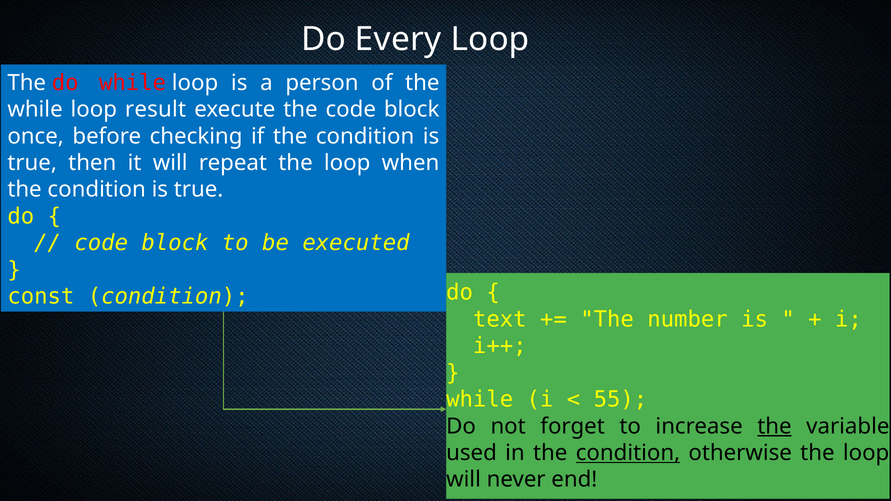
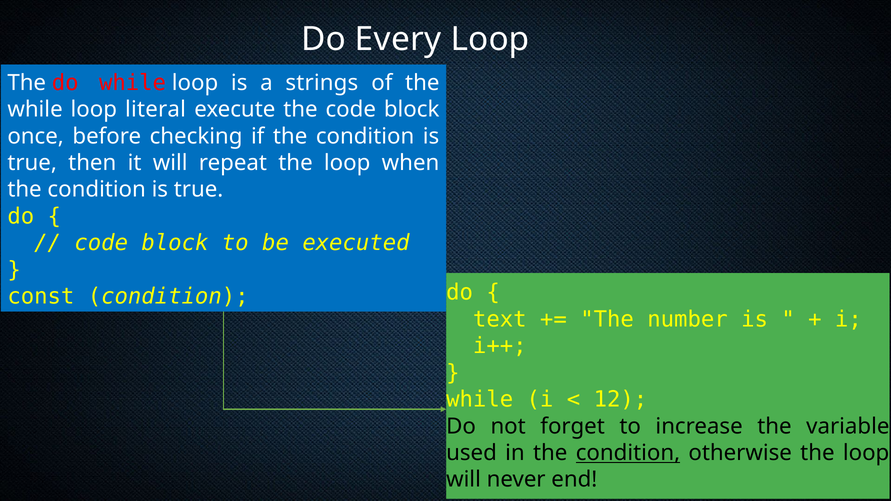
person: person -> strings (322, 83)
result: result -> literal (156, 110)
55: 55 -> 12 (620, 400)
the underline: present -> none (774, 426)
